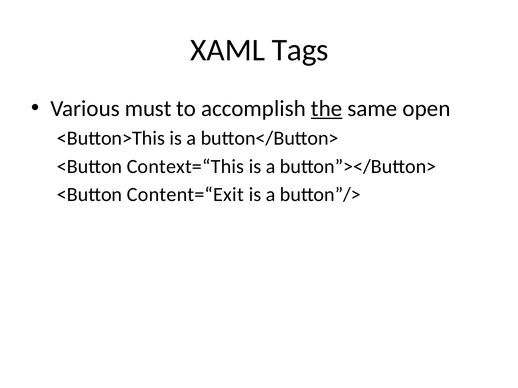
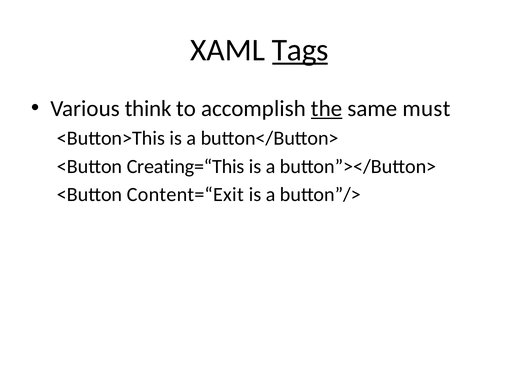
Tags underline: none -> present (300, 50)
must: must -> think (148, 109)
open: open -> must (426, 109)
Context=“This: Context=“This -> Creating=“This (186, 167)
